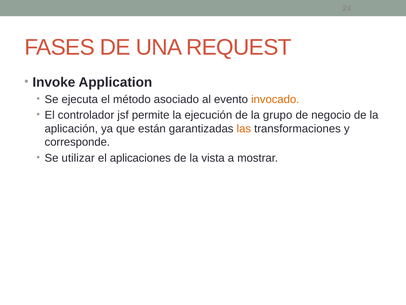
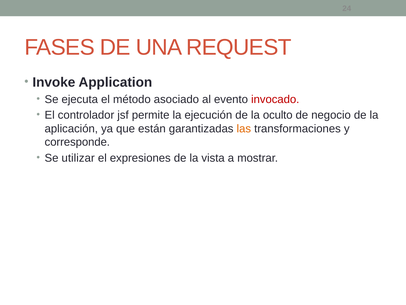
invocado colour: orange -> red (275, 99)
grupo: grupo -> oculto (278, 115)
aplicaciones: aplicaciones -> expresiones (140, 158)
